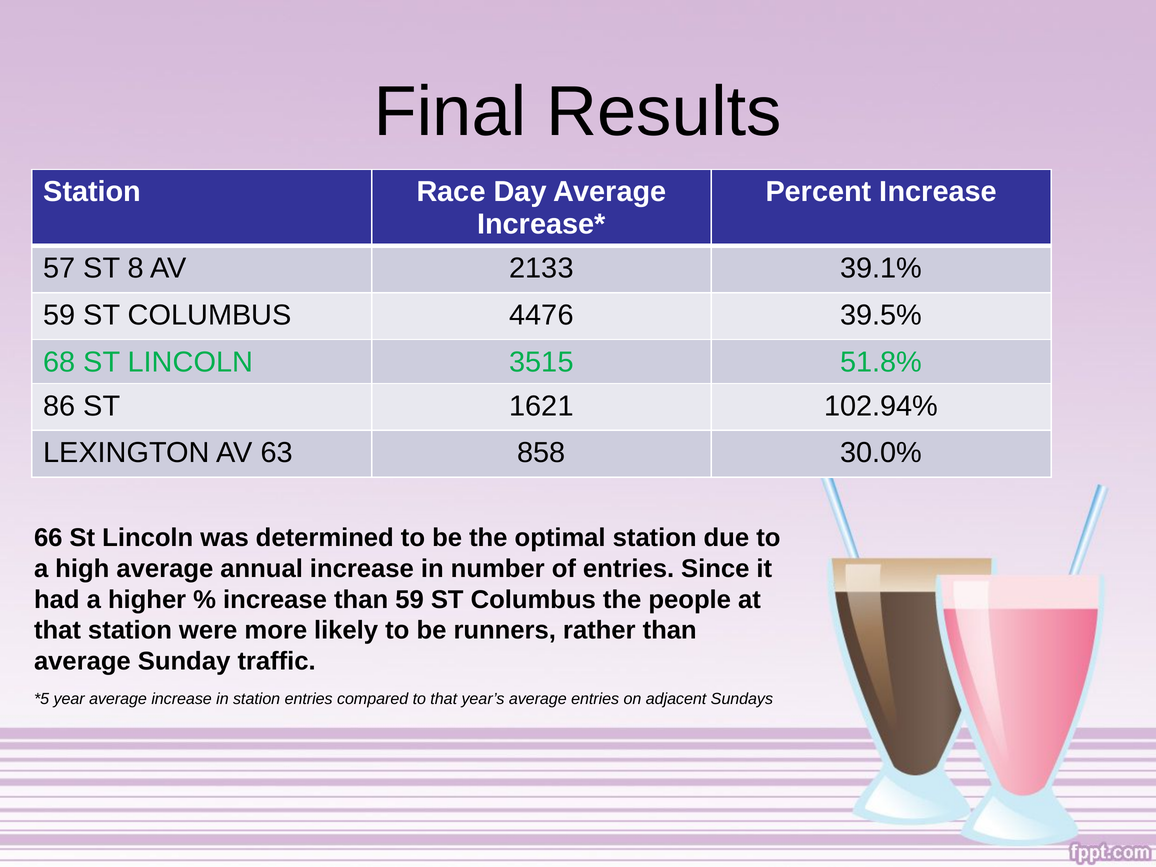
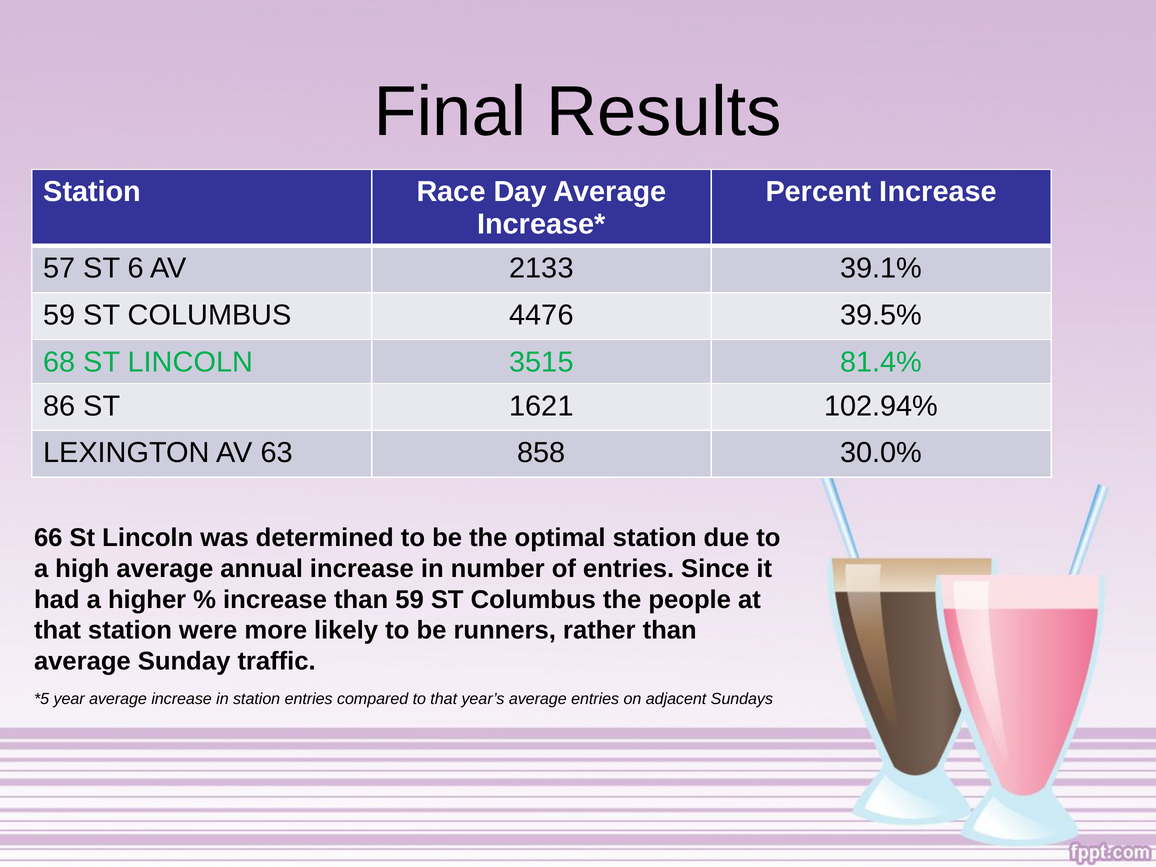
8: 8 -> 6 (136, 268)
51.8%: 51.8% -> 81.4% (881, 362)
